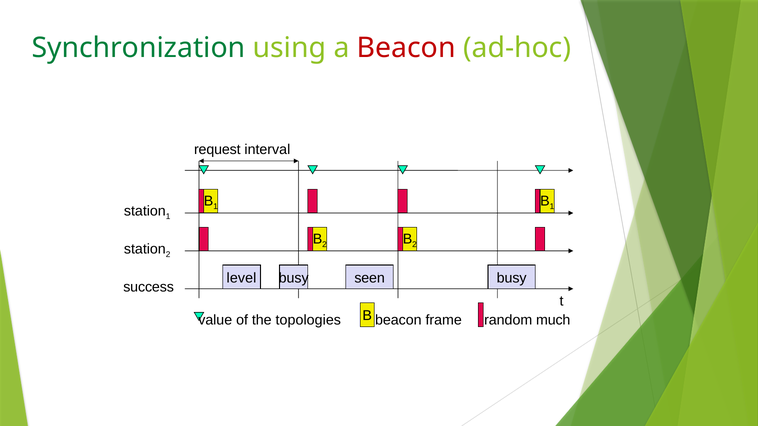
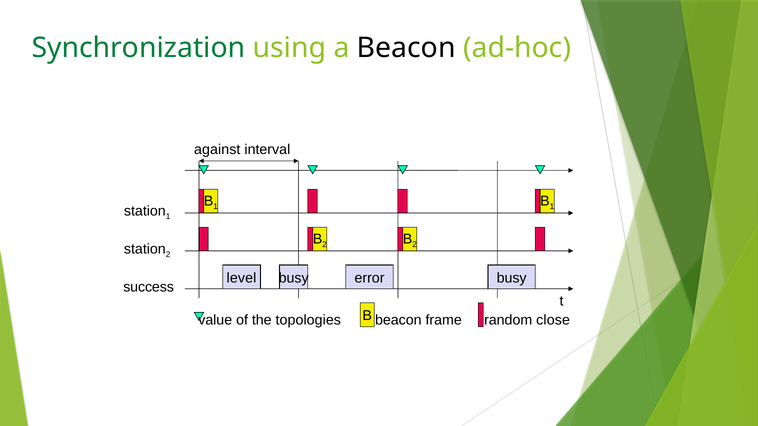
Beacon colour: red -> black (406, 48)
request: request -> against (217, 150)
seen: seen -> error (370, 278)
much: much -> close (553, 320)
